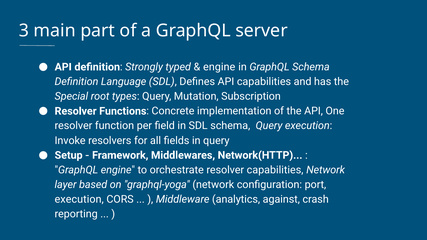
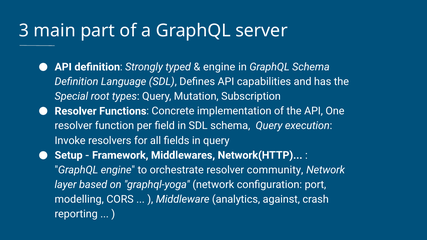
resolver capabilities: capabilities -> community (275, 170)
execution: execution -> modelling (79, 200)
